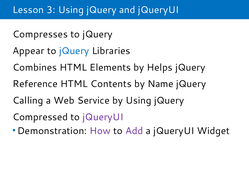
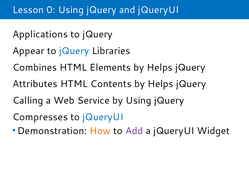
3: 3 -> 0 (51, 10)
Compresses: Compresses -> Applications (40, 34)
Reference: Reference -> Attributes (35, 84)
Name: Name -> Helps (160, 84)
Compressed: Compressed -> Compresses (40, 117)
jQueryUI colour: purple -> blue (103, 117)
How colour: purple -> orange (100, 131)
